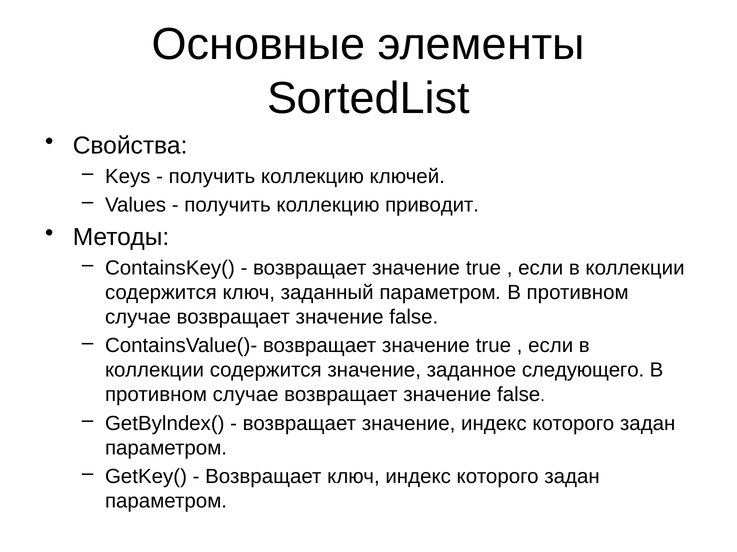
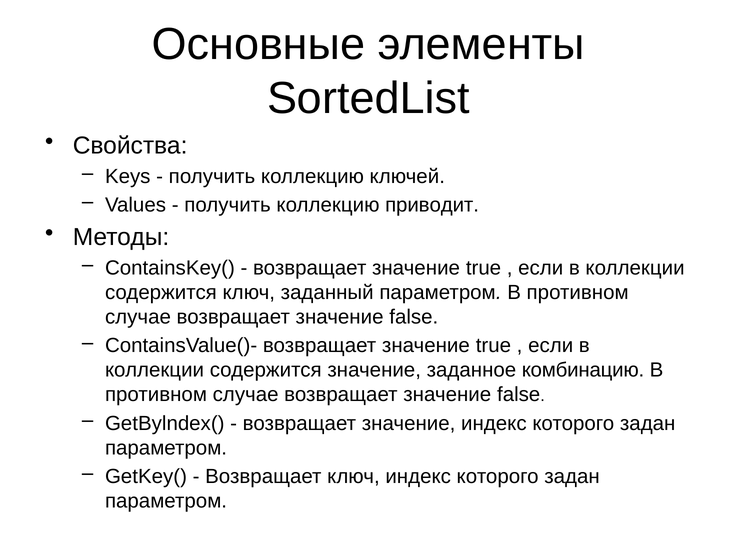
следующего: следующего -> комбинацию (583, 371)
